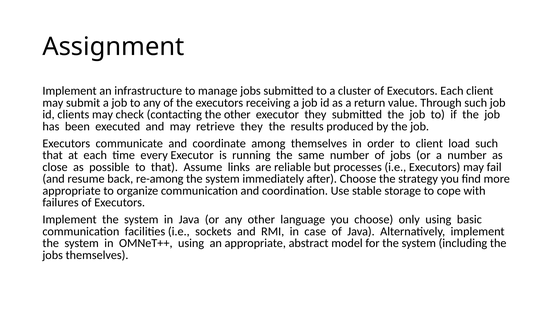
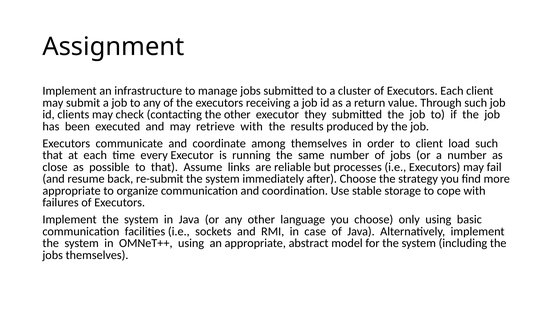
retrieve they: they -> with (252, 126)
re-among: re-among -> re-submit (160, 179)
